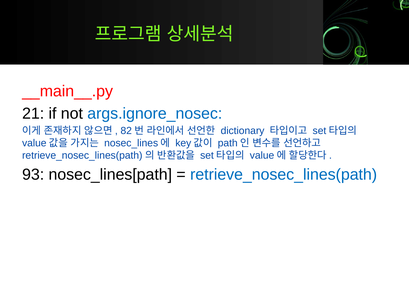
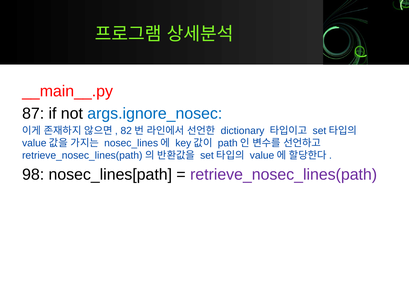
21: 21 -> 87 (33, 113)
93: 93 -> 98 (33, 175)
retrieve_nosec_lines(path colour: blue -> purple (284, 175)
